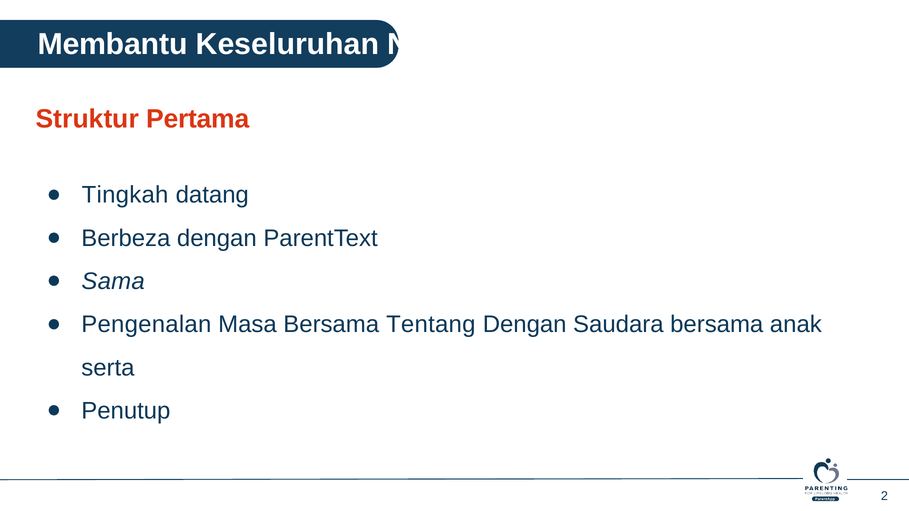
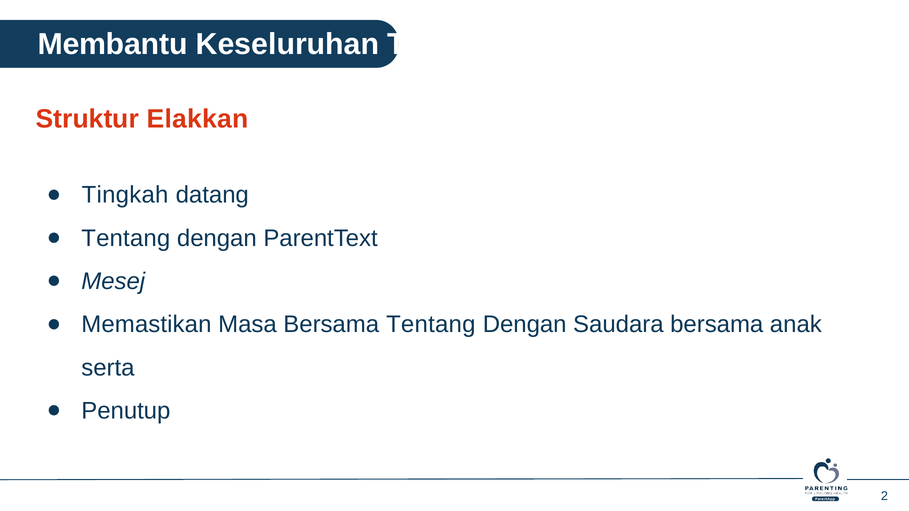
Nilai: Nilai -> Taip (419, 44)
Pertama: Pertama -> Elakkan (198, 119)
Berbeza: Berbeza -> Tentang (126, 238)
Sama: Sama -> Mesej (113, 282)
Pengenalan: Pengenalan -> Memastikan (146, 325)
